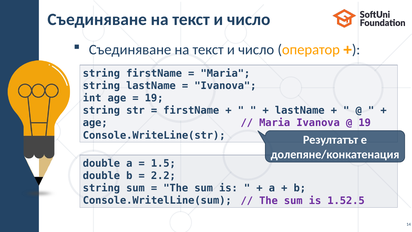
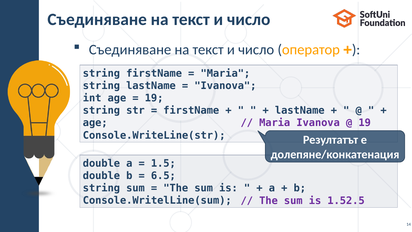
2.2: 2.2 -> 6.5 (163, 176)
